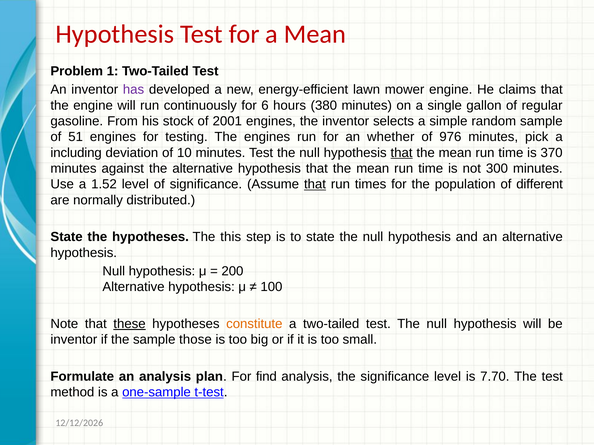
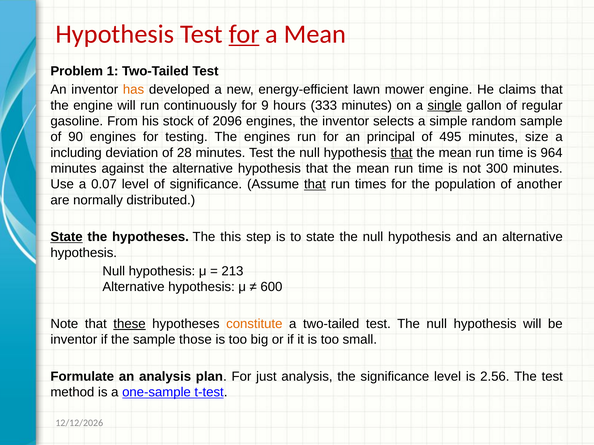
for underline: none -> present (244, 34)
has colour: purple -> orange (134, 90)
6: 6 -> 9 (265, 105)
380: 380 -> 333 (324, 105)
single underline: none -> present (445, 105)
2001: 2001 -> 2096 (227, 121)
51: 51 -> 90 (76, 137)
whether: whether -> principal (391, 137)
976: 976 -> 495 (450, 137)
pick: pick -> size (537, 137)
10: 10 -> 28 (184, 153)
370: 370 -> 964 (552, 153)
1.52: 1.52 -> 0.07 (104, 184)
different: different -> another (539, 184)
State underline: none -> present (67, 237)
200: 200 -> 213 (232, 271)
100: 100 -> 600 (271, 287)
find: find -> just (266, 377)
7.70: 7.70 -> 2.56 (495, 377)
